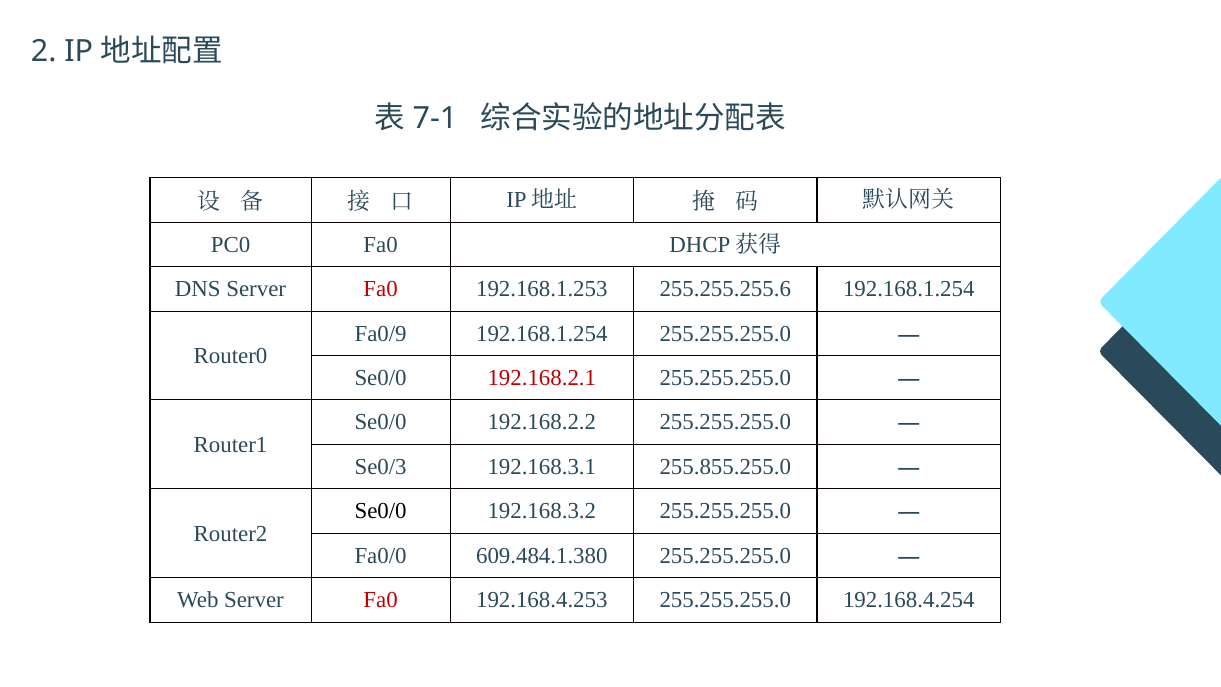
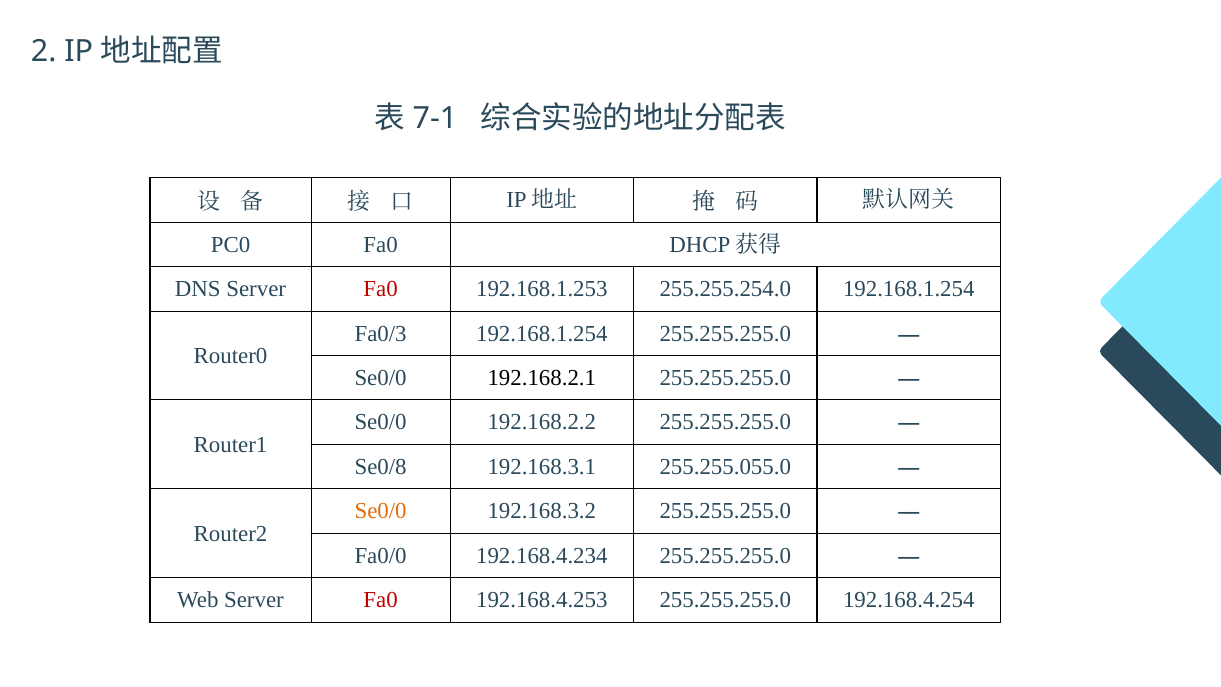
255.255.255.6: 255.255.255.6 -> 255.255.254.0 (725, 289)
Fa0/9: Fa0/9 -> Fa0/3 (381, 333)
192.168.2.1 colour: red -> black (542, 378)
Se0/3: Se0/3 -> Se0/8 (381, 467)
255.855.255.0: 255.855.255.0 -> 255.255.055.0 (725, 467)
Se0/0 colour: black -> orange (381, 511)
609.484.1.380: 609.484.1.380 -> 192.168.4.234 (542, 556)
